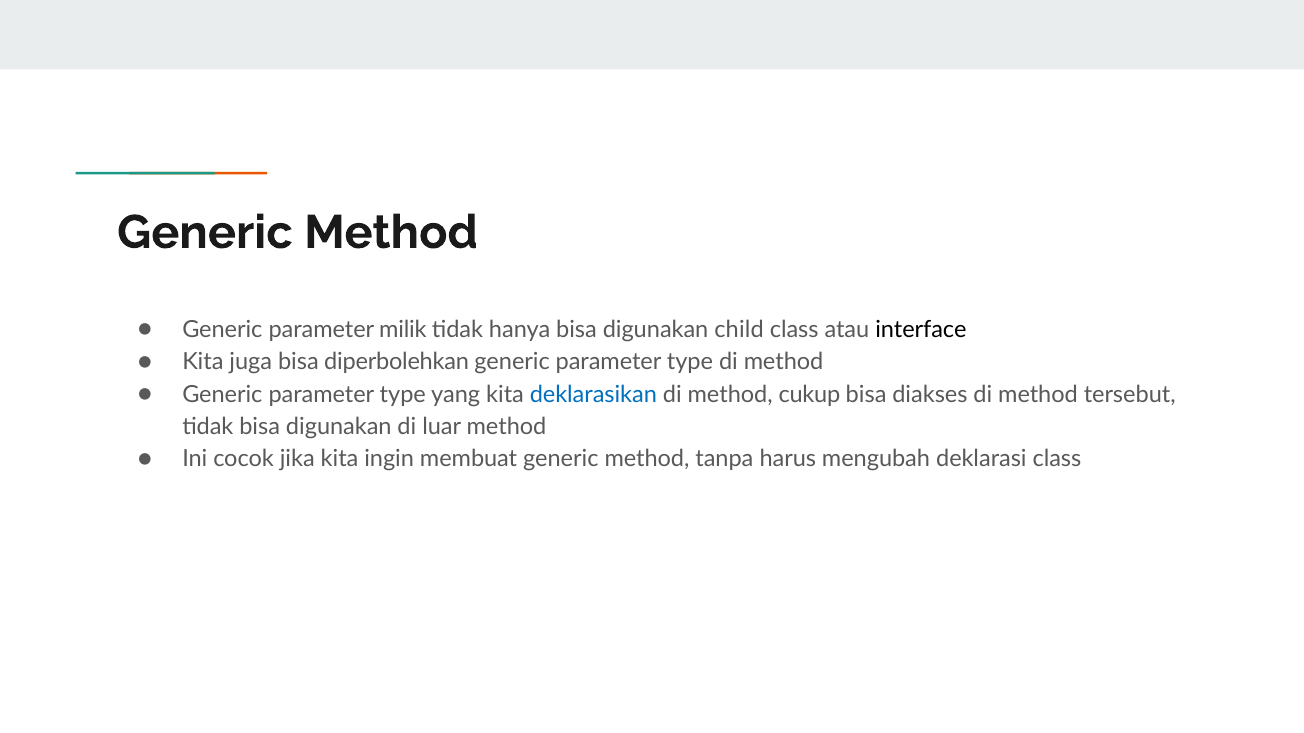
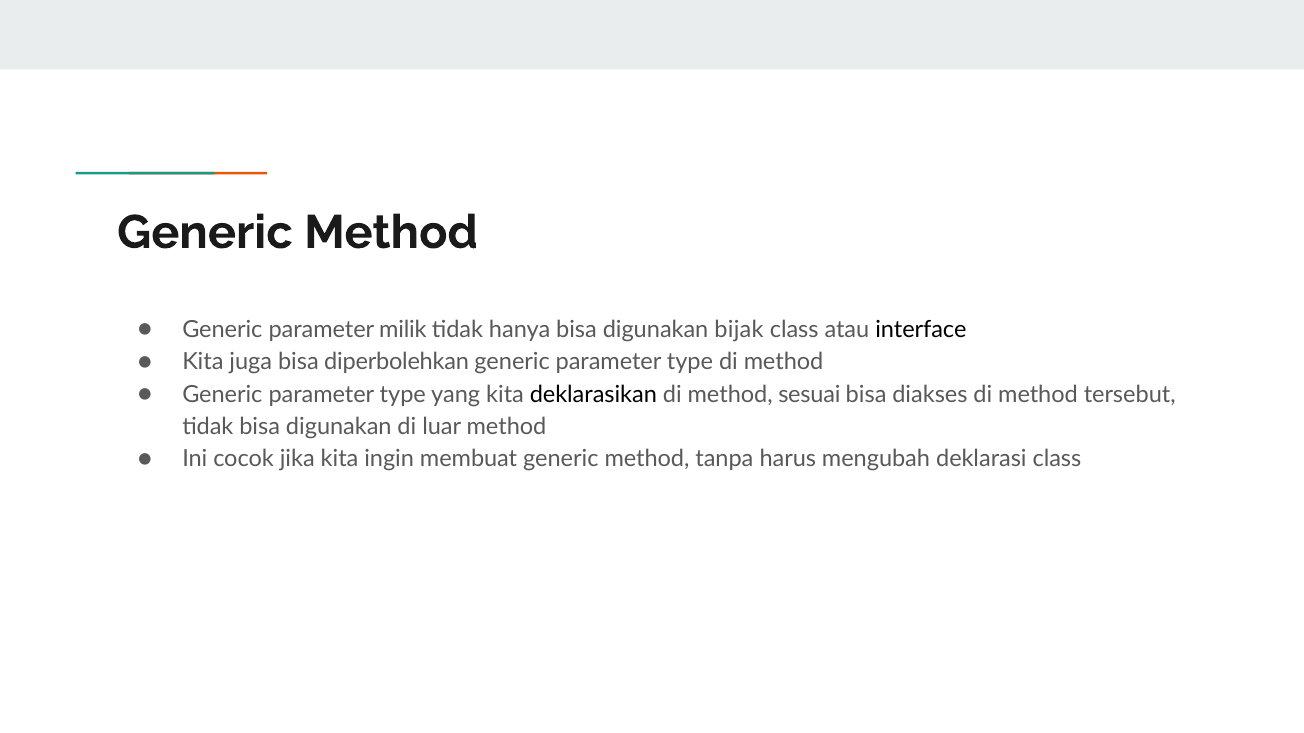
child: child -> bijak (739, 330)
deklarasikan colour: blue -> black (593, 395)
cukup: cukup -> sesuai (809, 395)
